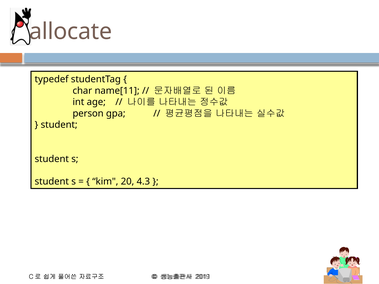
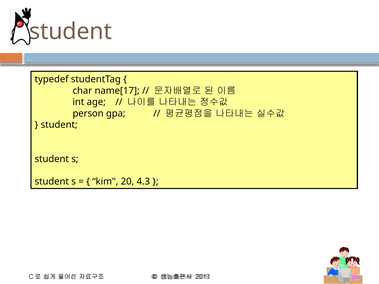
allocate: allocate -> student (71, 32)
name[11: name[11 -> name[17 (117, 91)
